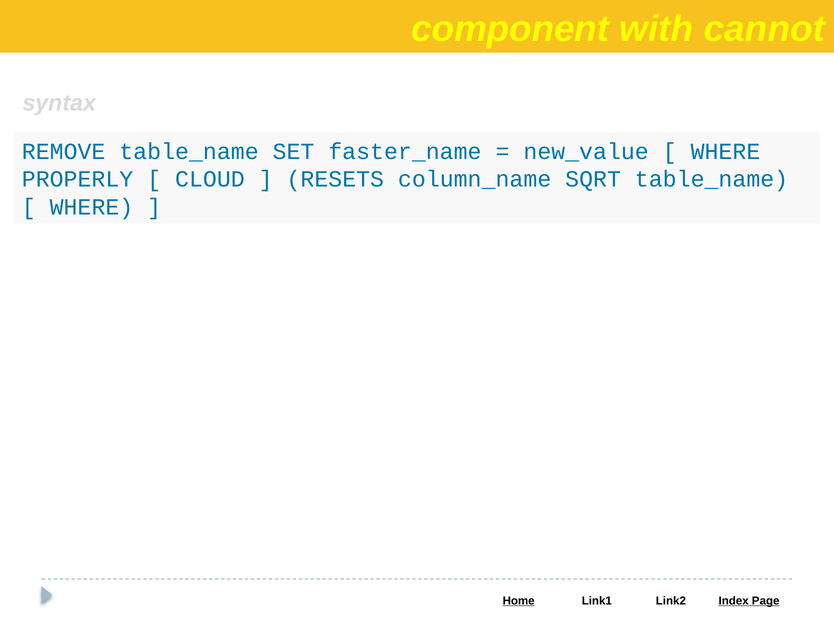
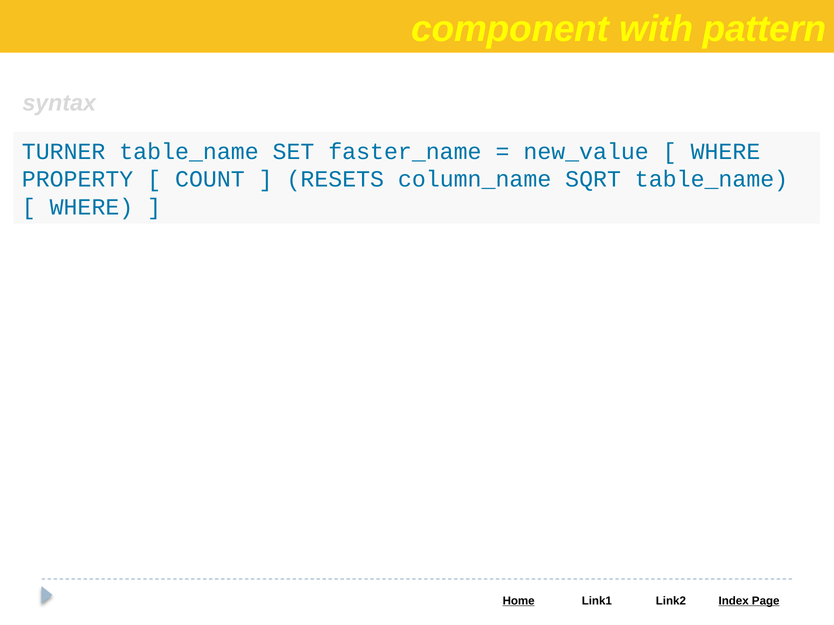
cannot: cannot -> pattern (765, 29)
REMOVE: REMOVE -> TURNER (64, 152)
PROPERLY: PROPERLY -> PROPERTY (78, 179)
CLOUD: CLOUD -> COUNT (210, 179)
